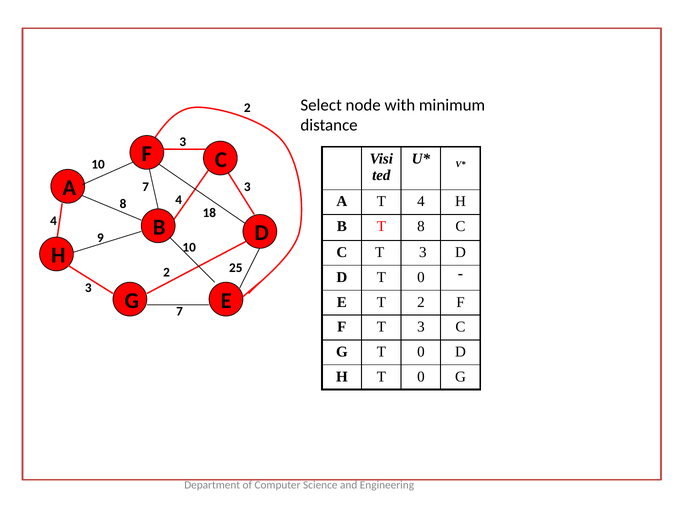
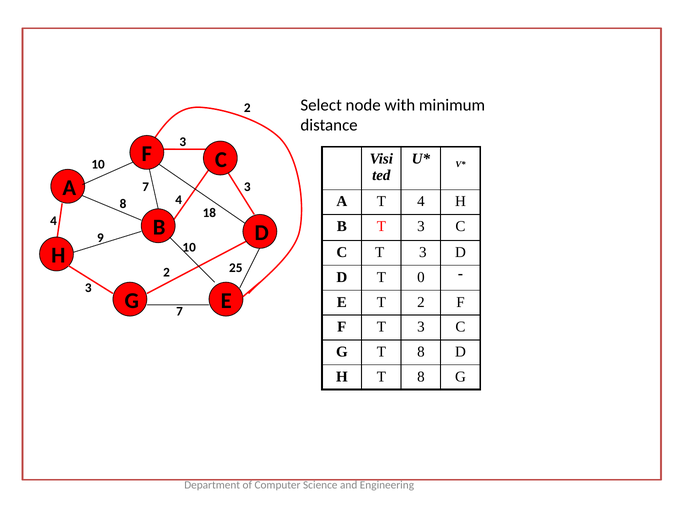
B T 8: 8 -> 3 (421, 227)
G T 0: 0 -> 8 (421, 352)
H T 0: 0 -> 8 (421, 377)
